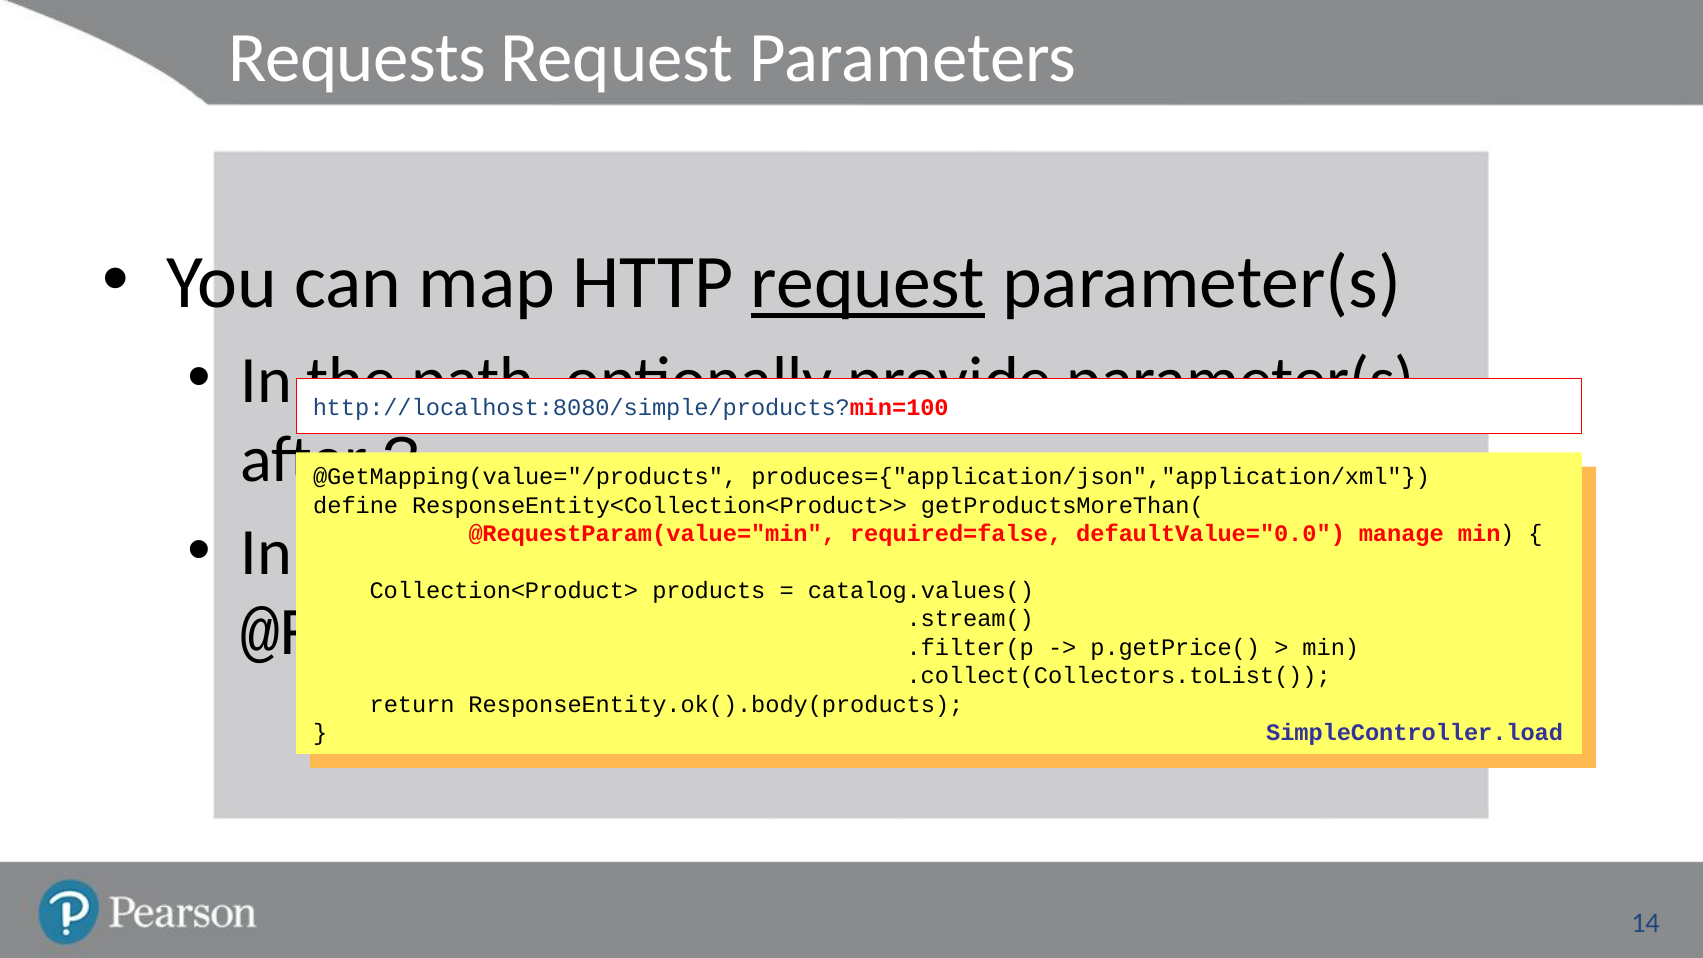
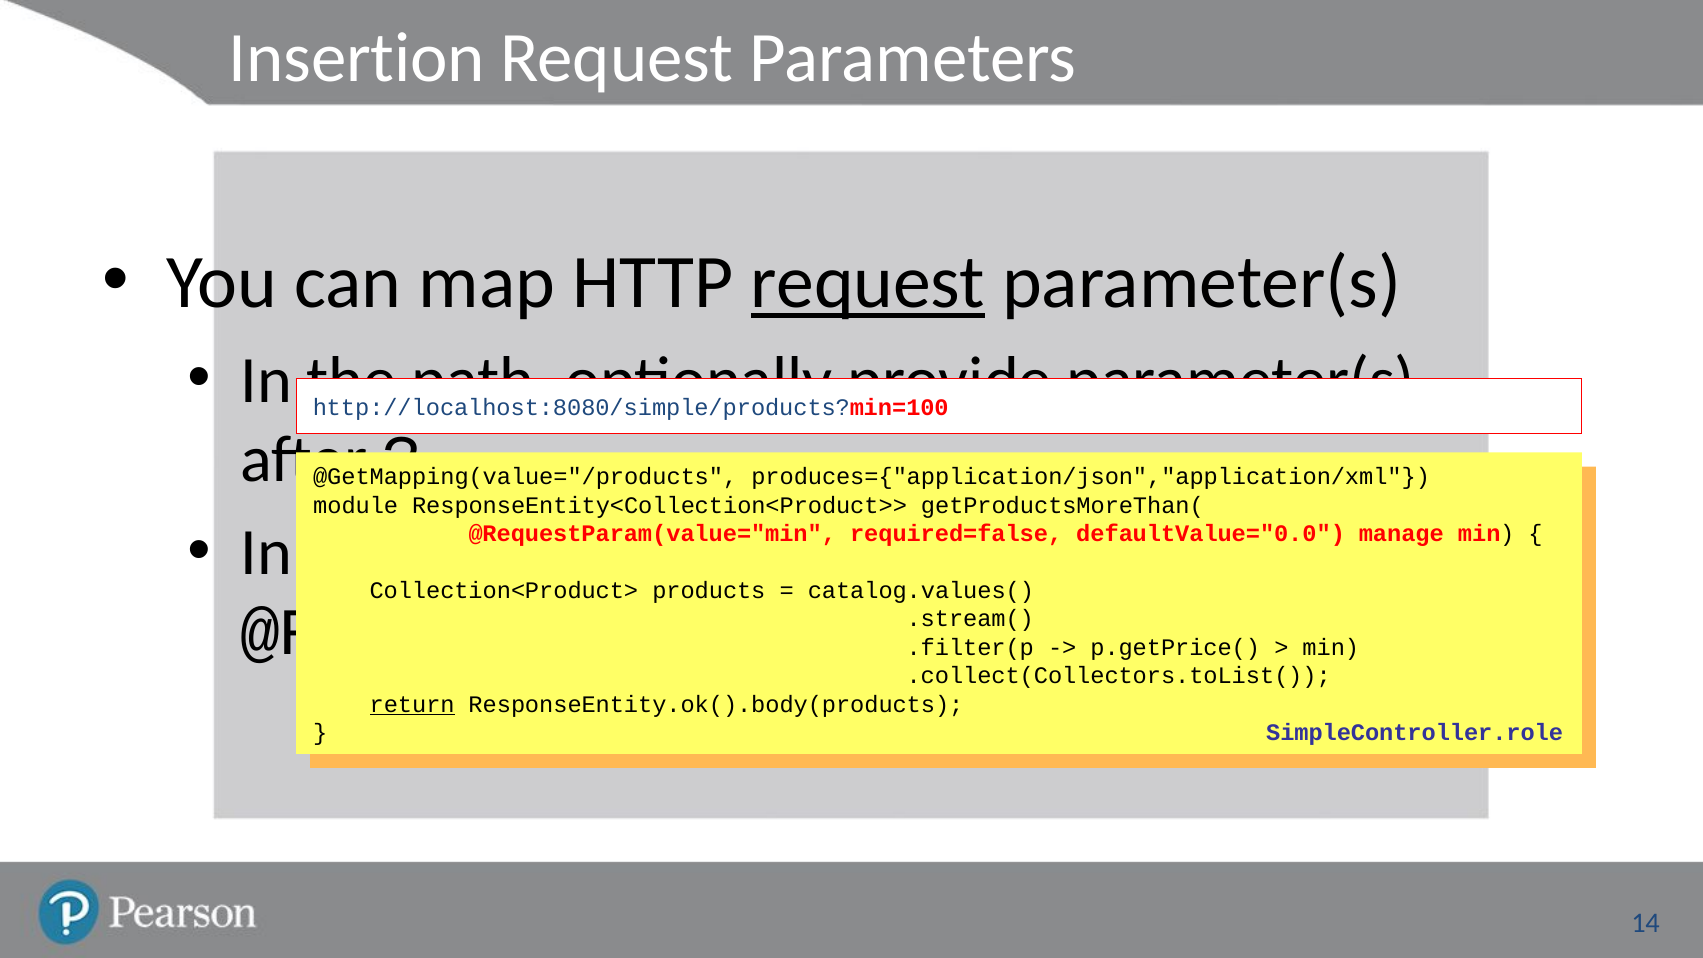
Requests: Requests -> Insertion (357, 58)
define: define -> module (356, 505)
return underline: none -> present (412, 704)
SimpleController.load: SimpleController.load -> SimpleController.role (1415, 733)
